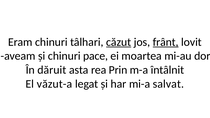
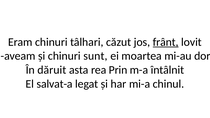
căzut underline: present -> none (119, 42)
pace: pace -> sunt (95, 56)
văzut-a: văzut-a -> salvat-a (55, 84)
salvat: salvat -> chinul (168, 84)
